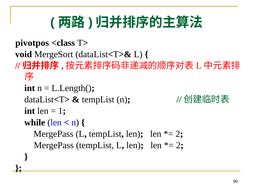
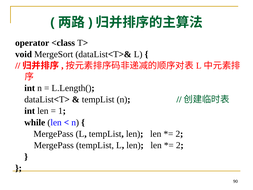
pivotpos: pivotpos -> operator (32, 43)
